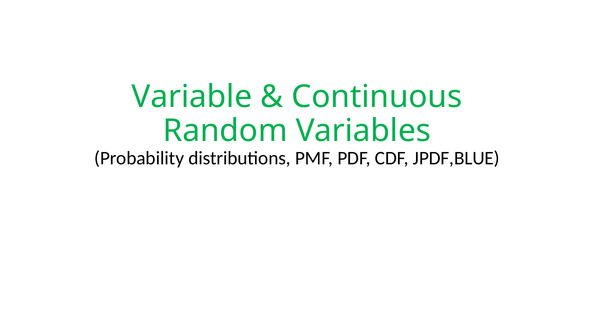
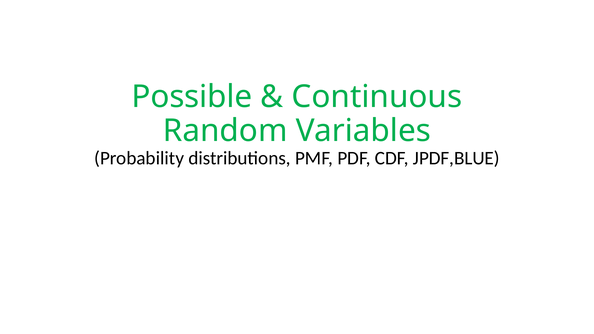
Variable: Variable -> Possible (192, 97)
